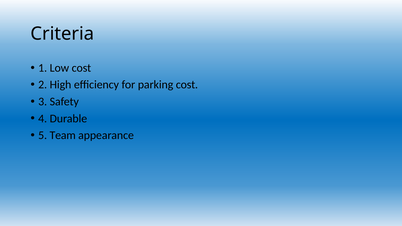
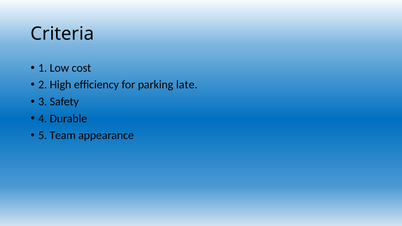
parking cost: cost -> late (187, 85)
